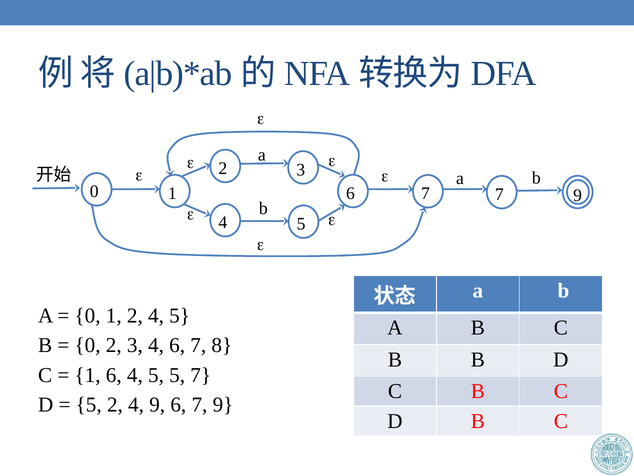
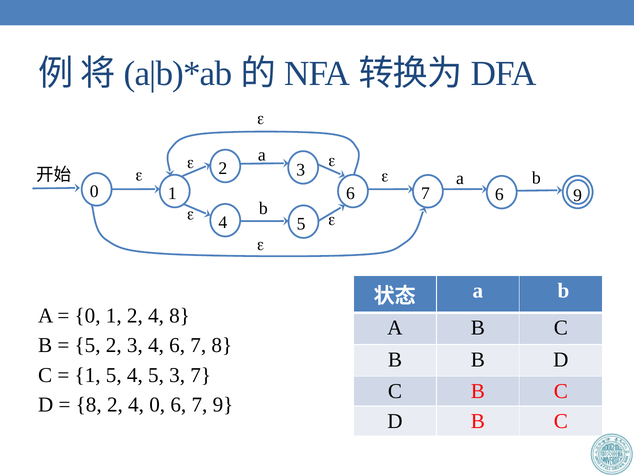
7 7: 7 -> 6 (499, 194)
2 4 5: 5 -> 8 (180, 315)
0: 0 -> 5 (88, 345)
1 6: 6 -> 5 (114, 375)
5 5: 5 -> 3 (177, 375)
5: 5 -> 8 (89, 404)
4 9: 9 -> 0 (157, 404)
